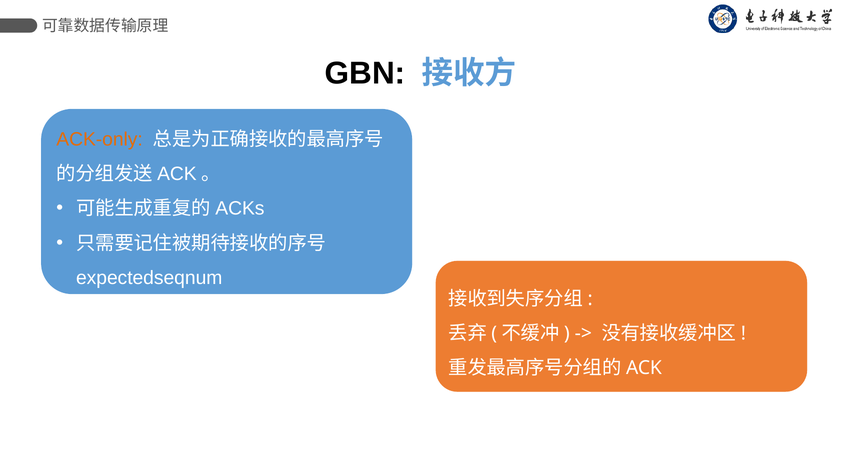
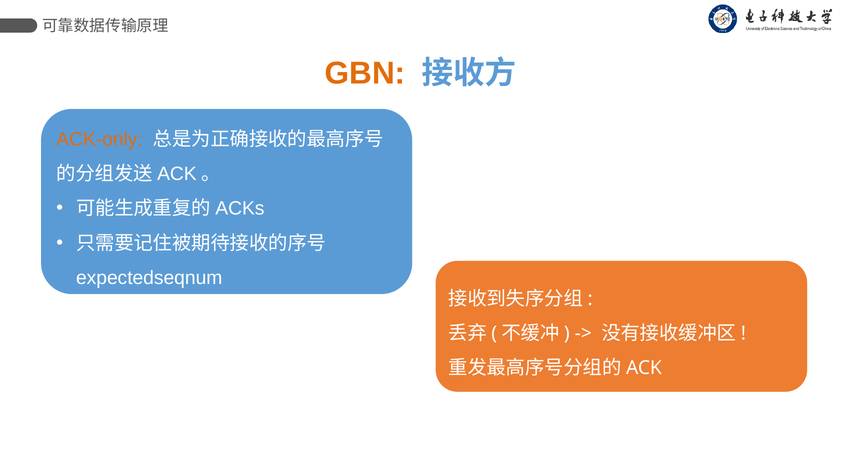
GBN colour: black -> orange (365, 73)
